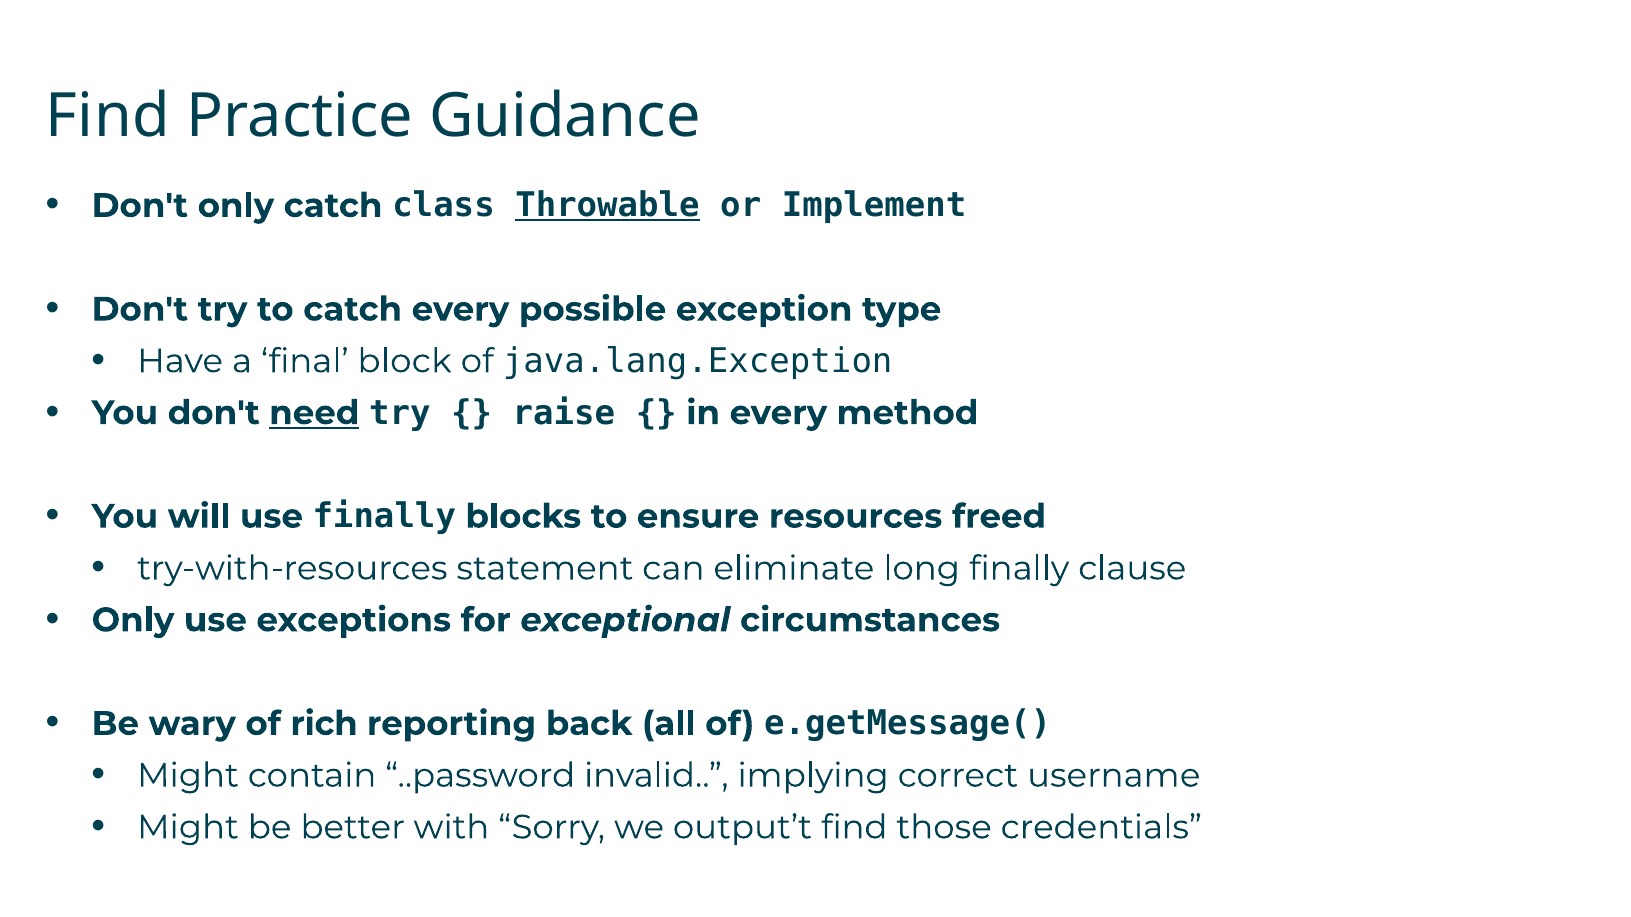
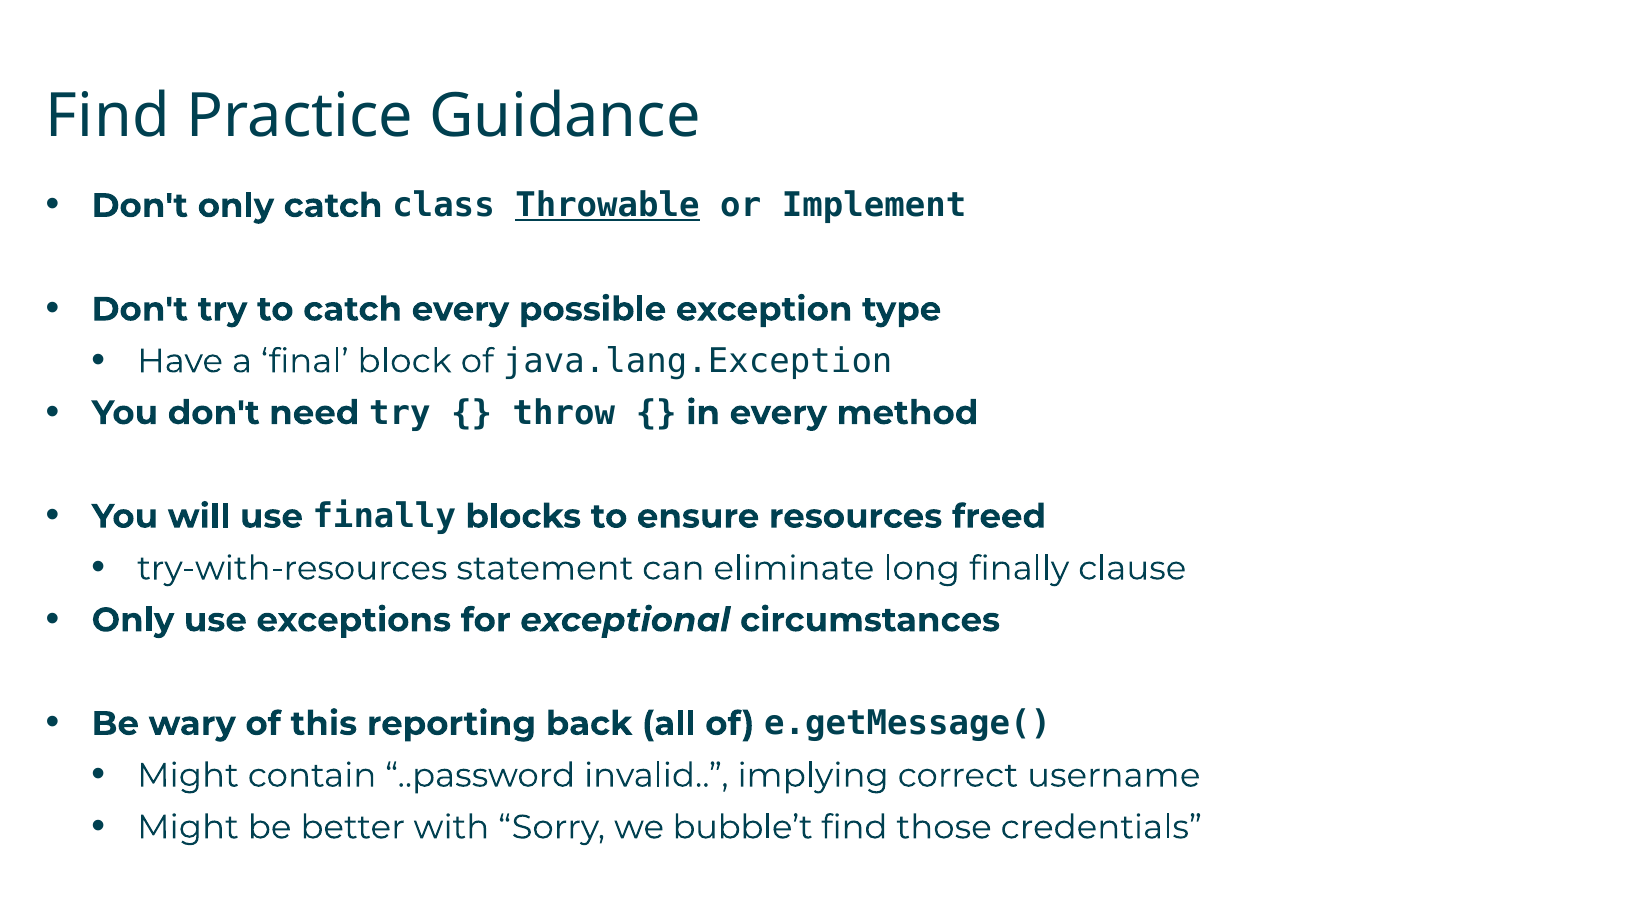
need underline: present -> none (314, 413)
raise: raise -> throw (564, 413)
rich: rich -> this (324, 724)
output’t: output’t -> bubble’t (743, 828)
